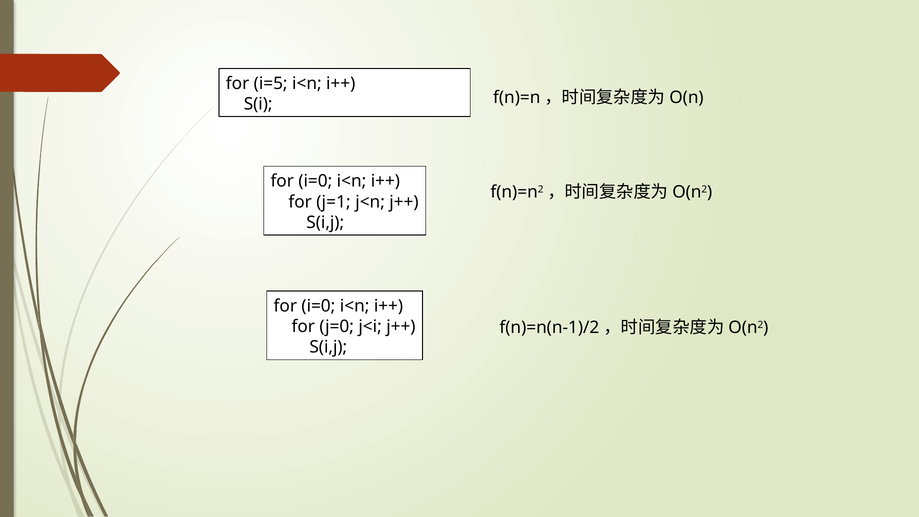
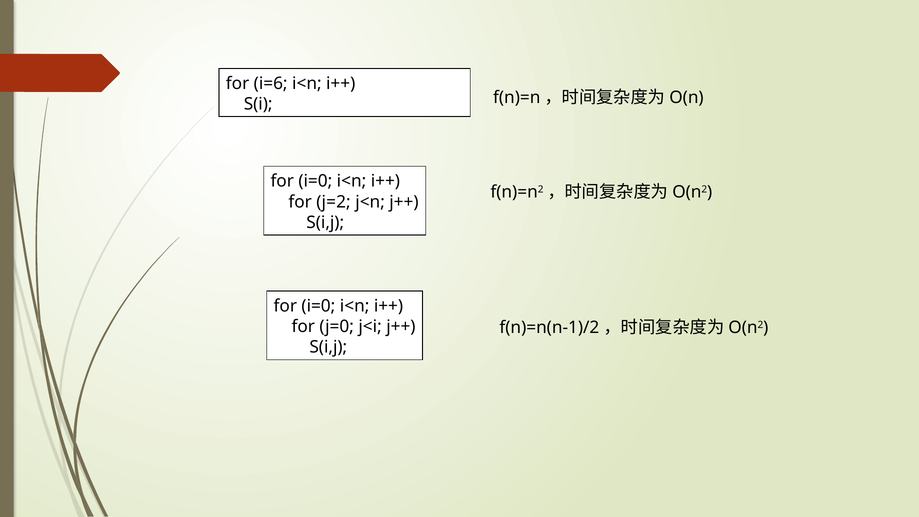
i=5: i=5 -> i=6 (271, 83)
j=1: j=1 -> j=2 (334, 202)
